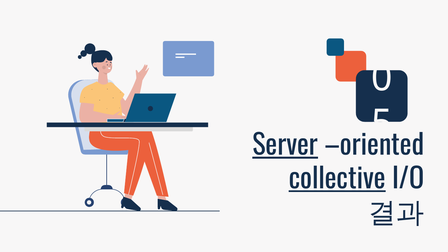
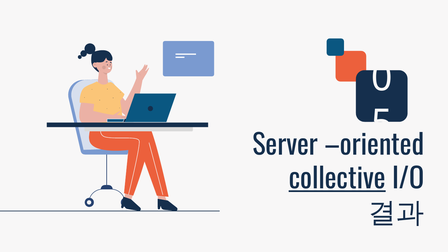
Server underline: present -> none (285, 146)
